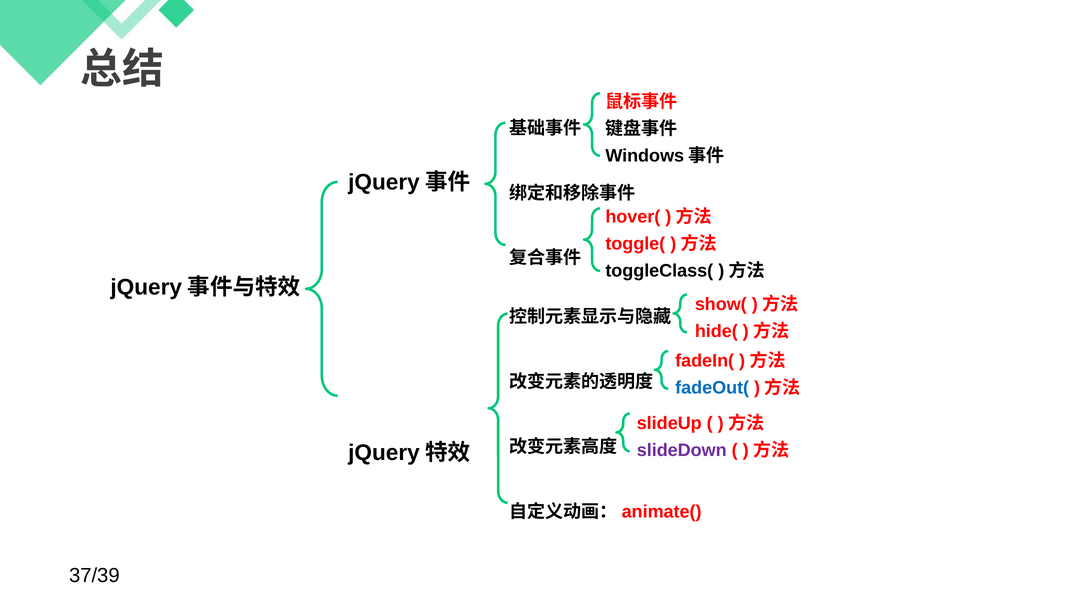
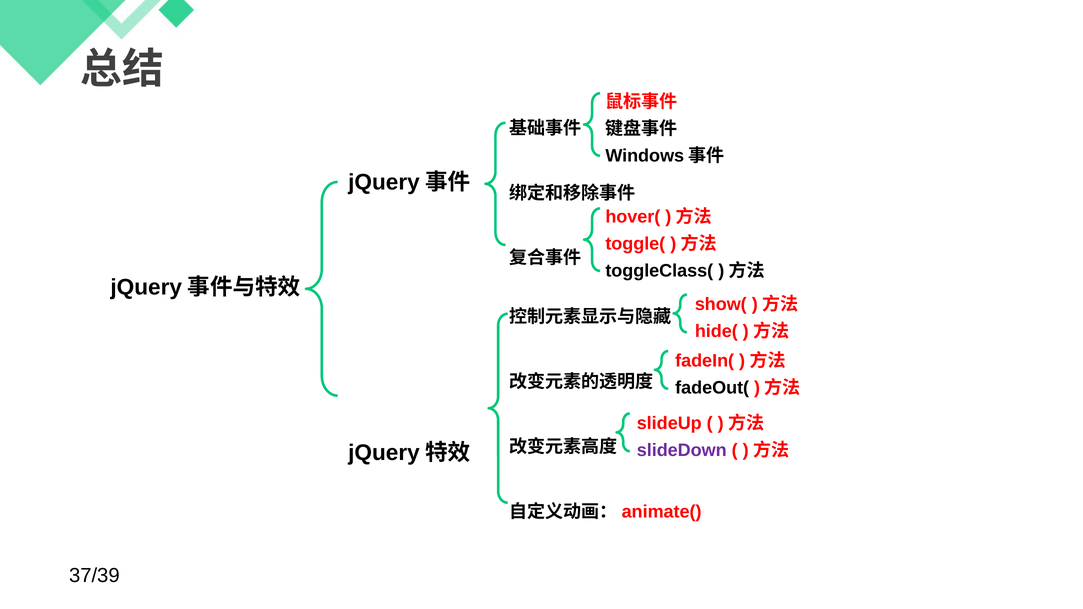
fadeOut( colour: blue -> black (712, 388)
